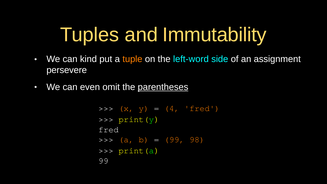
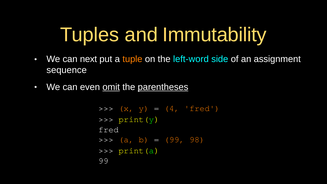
kind: kind -> next (88, 59)
persevere: persevere -> sequence (67, 70)
omit underline: none -> present (111, 87)
